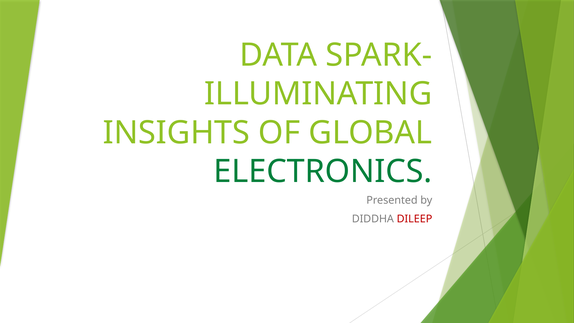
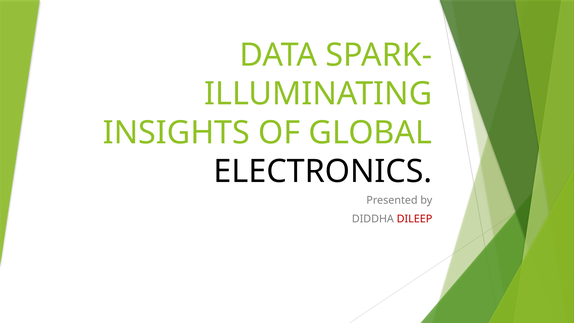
ELECTRONICS colour: green -> black (323, 171)
